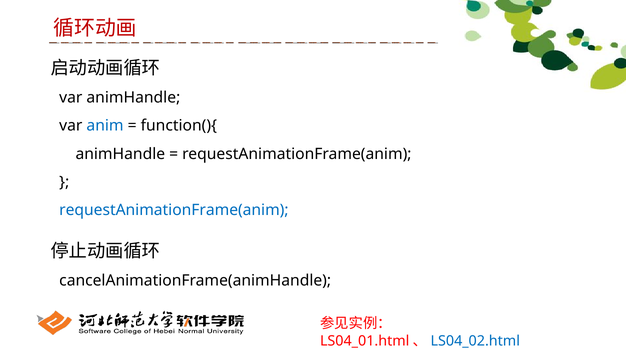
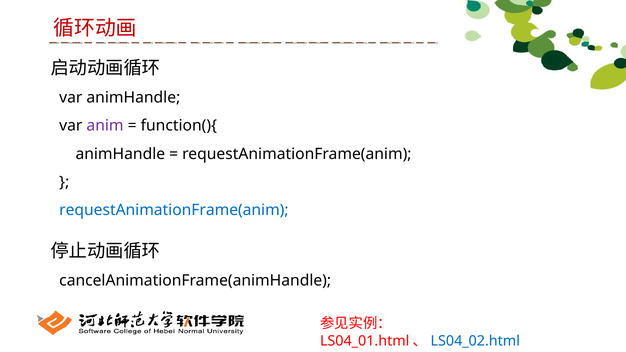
anim colour: blue -> purple (105, 126)
